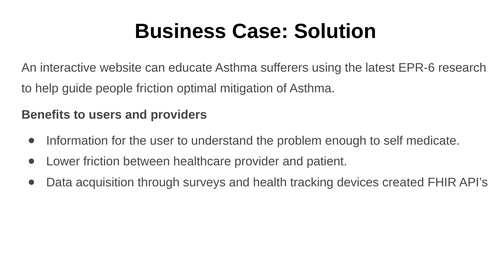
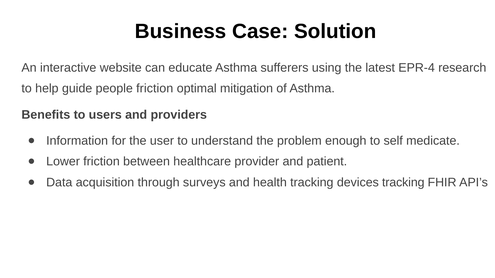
EPR-6: EPR-6 -> EPR-4 (417, 68)
devices created: created -> tracking (403, 183)
